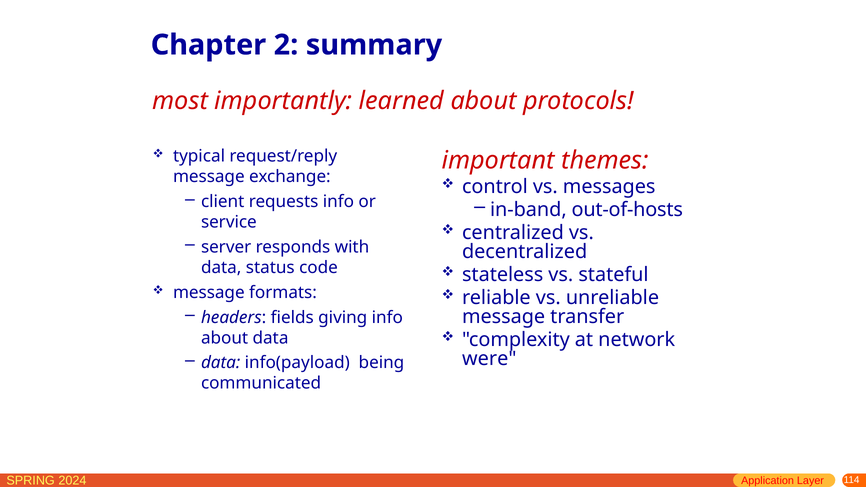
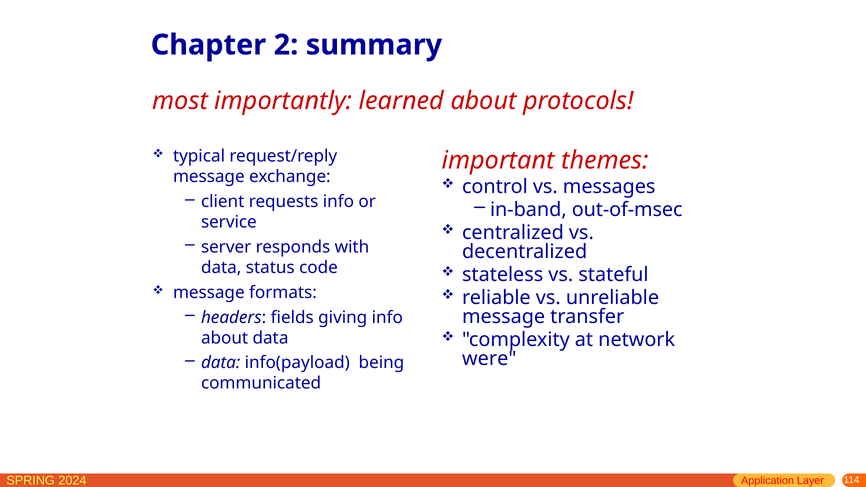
out-of-hosts: out-of-hosts -> out-of-msec (627, 210)
